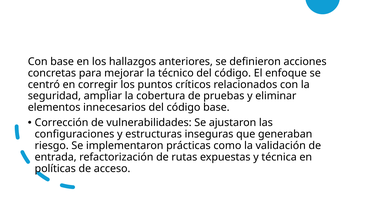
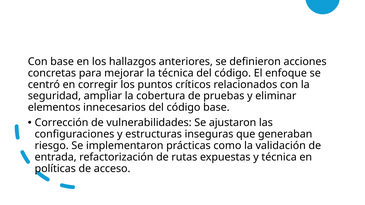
la técnico: técnico -> técnica (176, 73)
